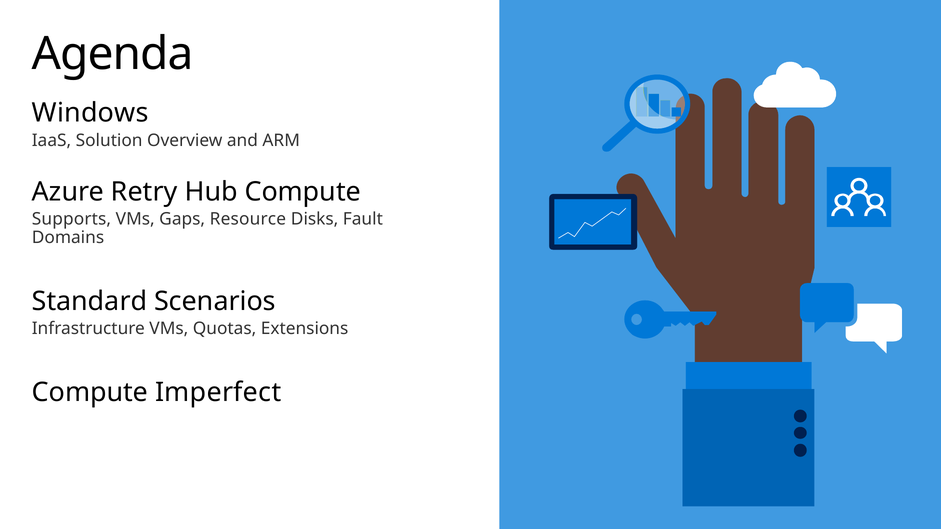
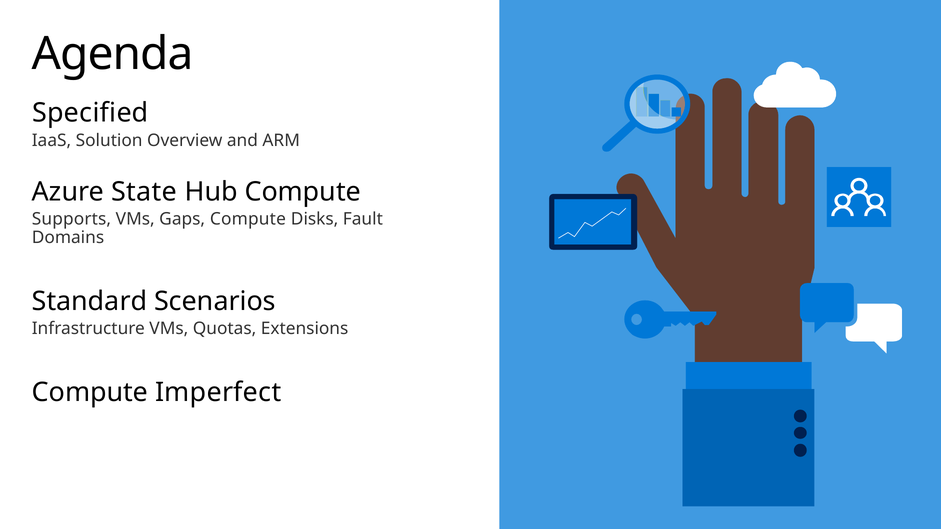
Windows: Windows -> Specified (90, 113)
Retry: Retry -> State (144, 192)
Gaps Resource: Resource -> Compute (248, 219)
